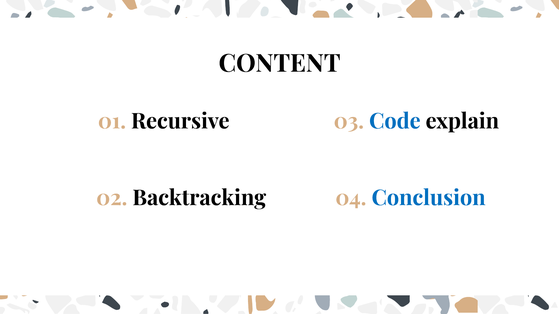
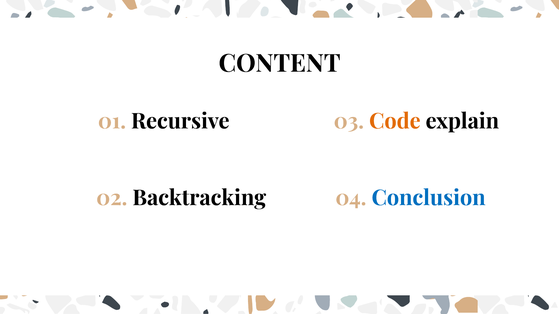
Code colour: blue -> orange (395, 121)
